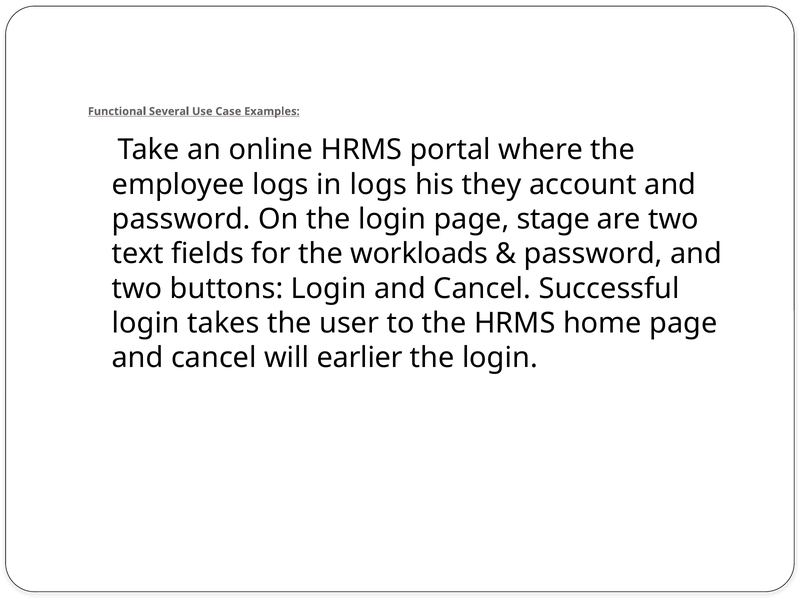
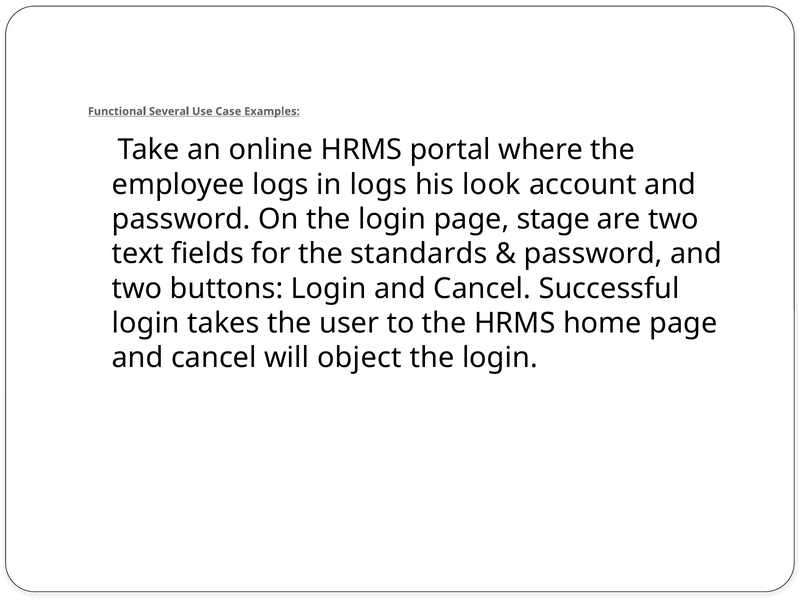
they: they -> look (492, 185)
workloads: workloads -> standards (419, 254)
earlier: earlier -> object (359, 358)
